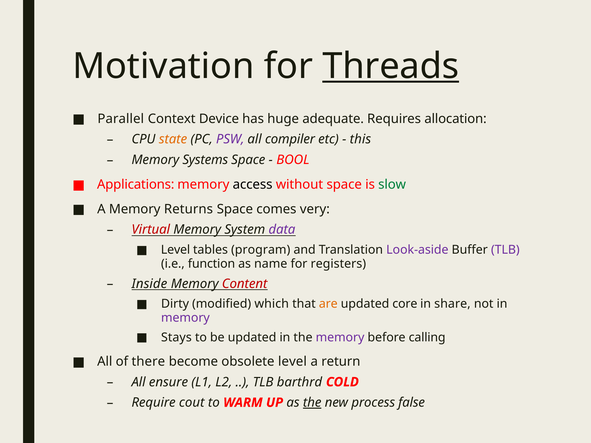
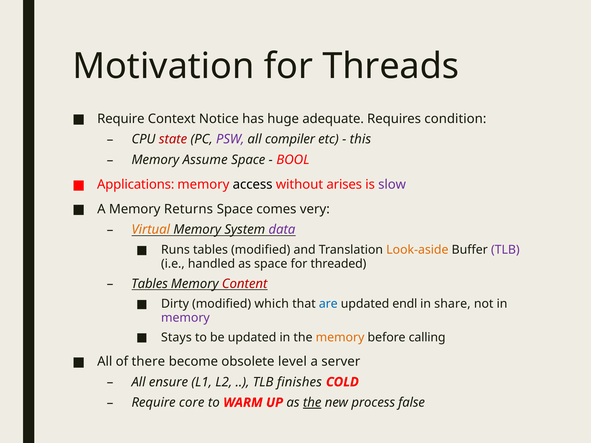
Threads underline: present -> none (391, 66)
Parallel: Parallel -> Require (121, 119)
Device: Device -> Notice (219, 119)
allocation: allocation -> condition (455, 119)
state colour: orange -> red (173, 139)
Systems: Systems -> Assume (205, 160)
without space: space -> arises (344, 185)
slow colour: green -> purple (392, 185)
Virtual colour: red -> orange (151, 230)
Level: Level -> Runs (175, 250)
tables program: program -> modified (261, 250)
Look-aside colour: purple -> orange (417, 250)
function: function -> handled (211, 264)
as name: name -> space (271, 264)
registers: registers -> threaded (338, 264)
Inside: Inside -> Tables (150, 284)
are colour: orange -> blue (328, 304)
core: core -> endl (405, 304)
memory colour: purple -> orange (340, 337)
return: return -> server (341, 362)
barthrd: barthrd -> finishes (299, 382)
cout: cout -> core (192, 403)
